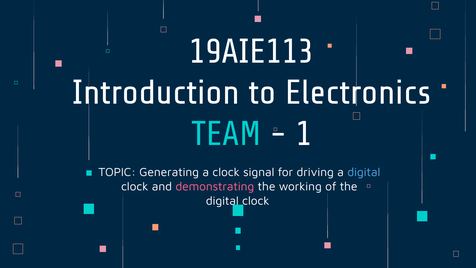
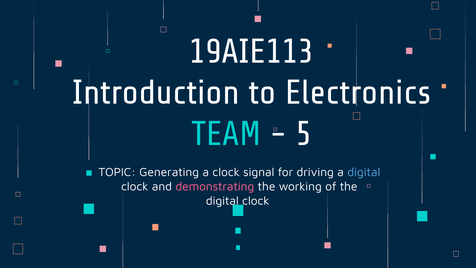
1: 1 -> 5 (304, 134)
